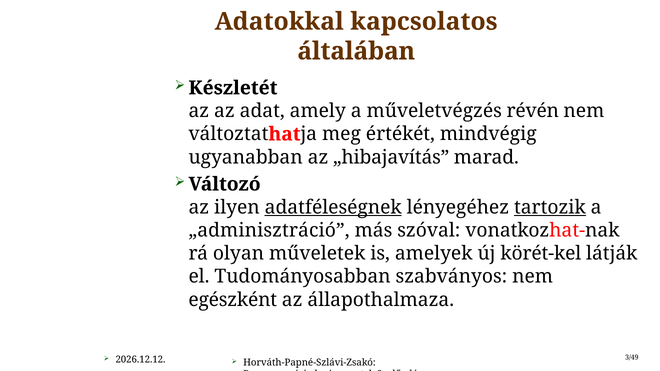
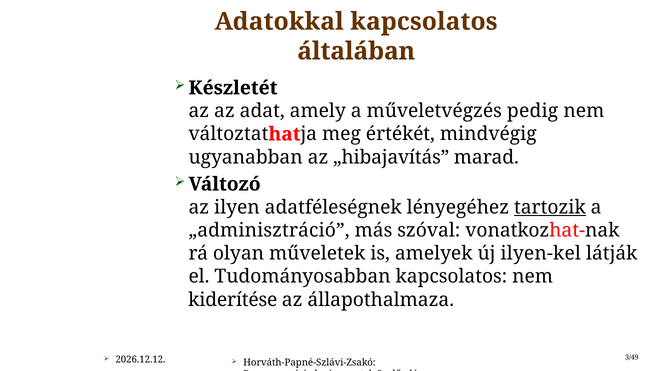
révén: révén -> pedig (533, 111)
adatféleségnek underline: present -> none (333, 207)
körét-kel: körét-kel -> ilyen-kel (541, 254)
Tudományosabban szabványos: szabványos -> kapcsolatos (451, 277)
egészként: egészként -> kiderítése (233, 300)
